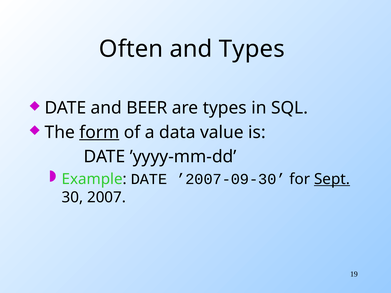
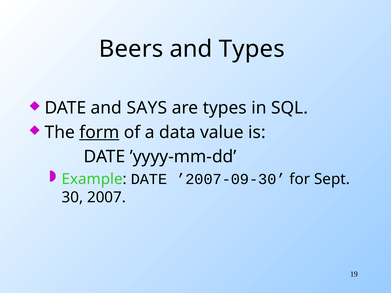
Often: Often -> Beers (131, 49)
BEER: BEER -> SAYS (147, 108)
Sept underline: present -> none (332, 179)
